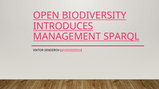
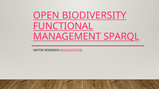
INTRODUCES: INTRODUCES -> FUNCTIONAL (63, 26)
